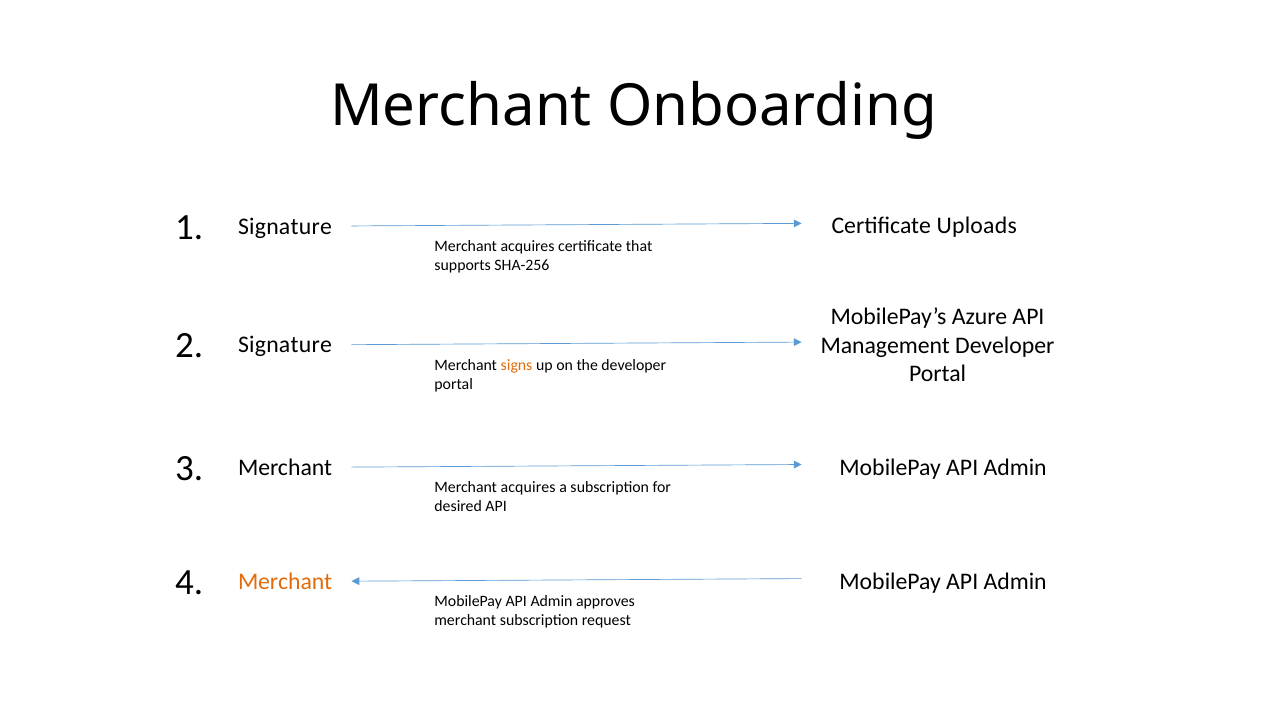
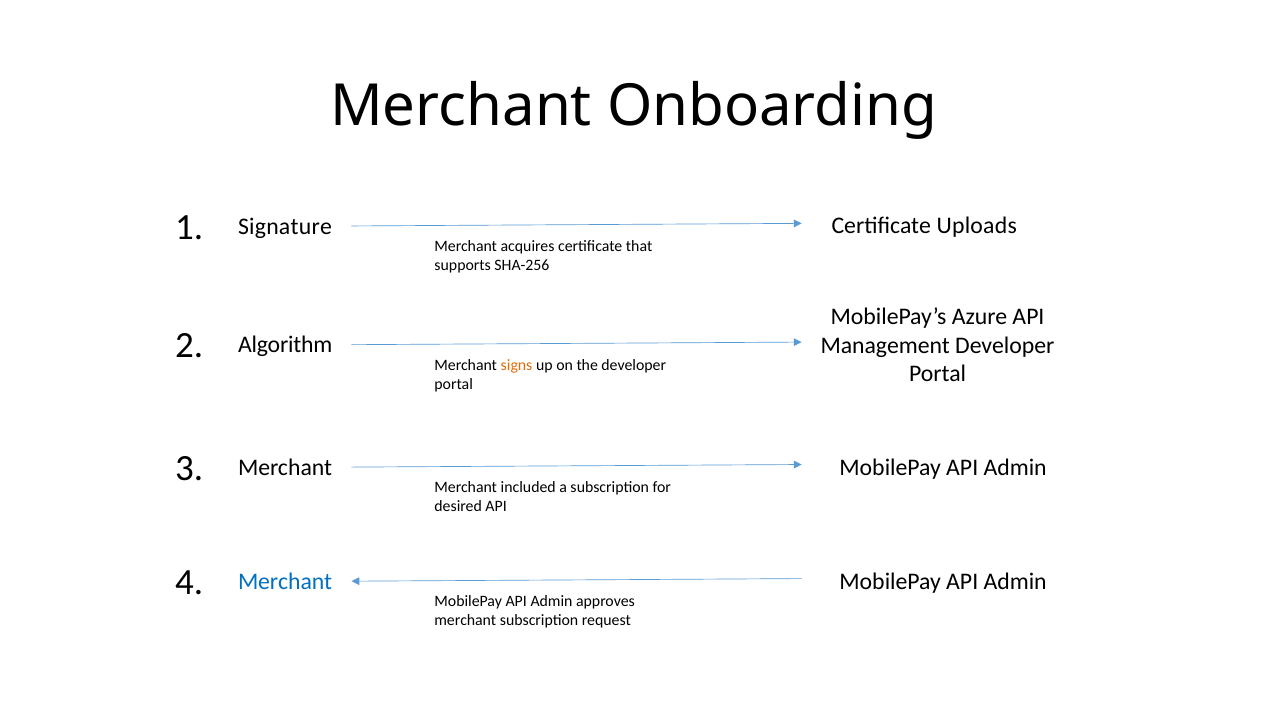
Signature: Signature -> Algorithm (285, 345)
acquires: acquires -> included (528, 487)
Merchant colour: orange -> blue (285, 582)
